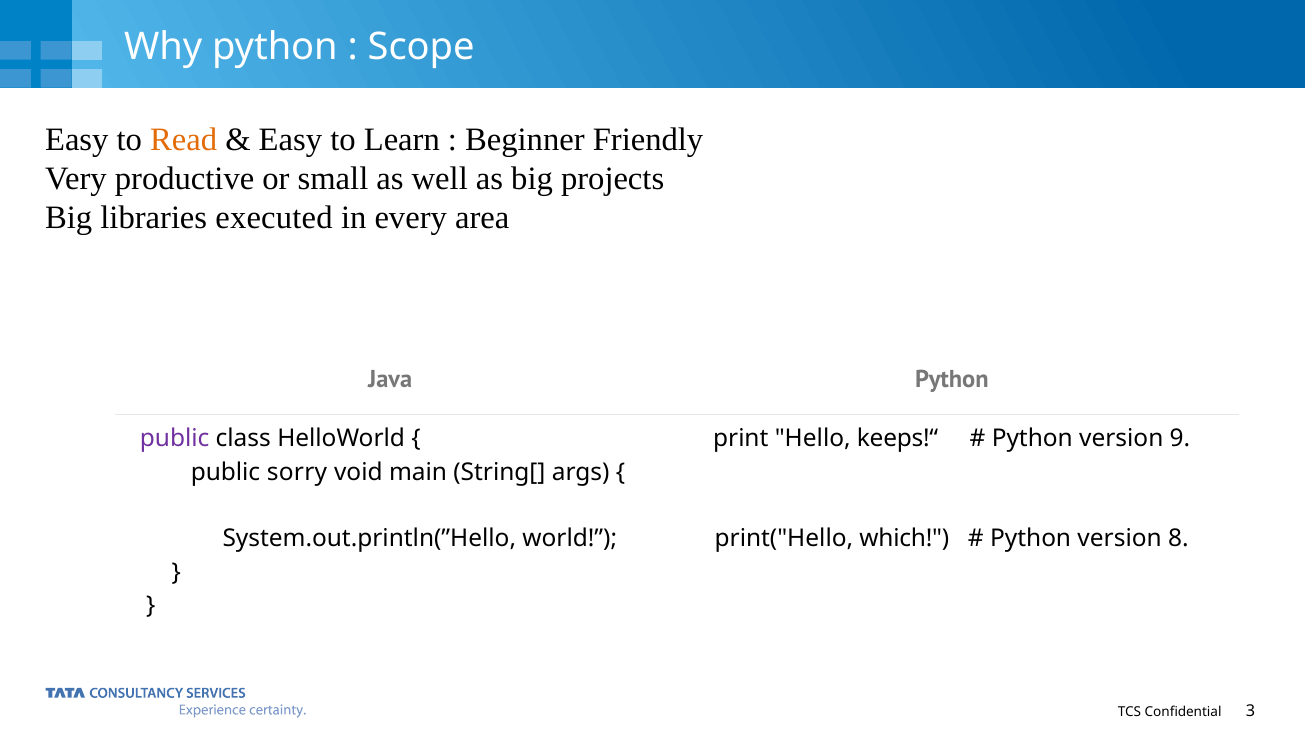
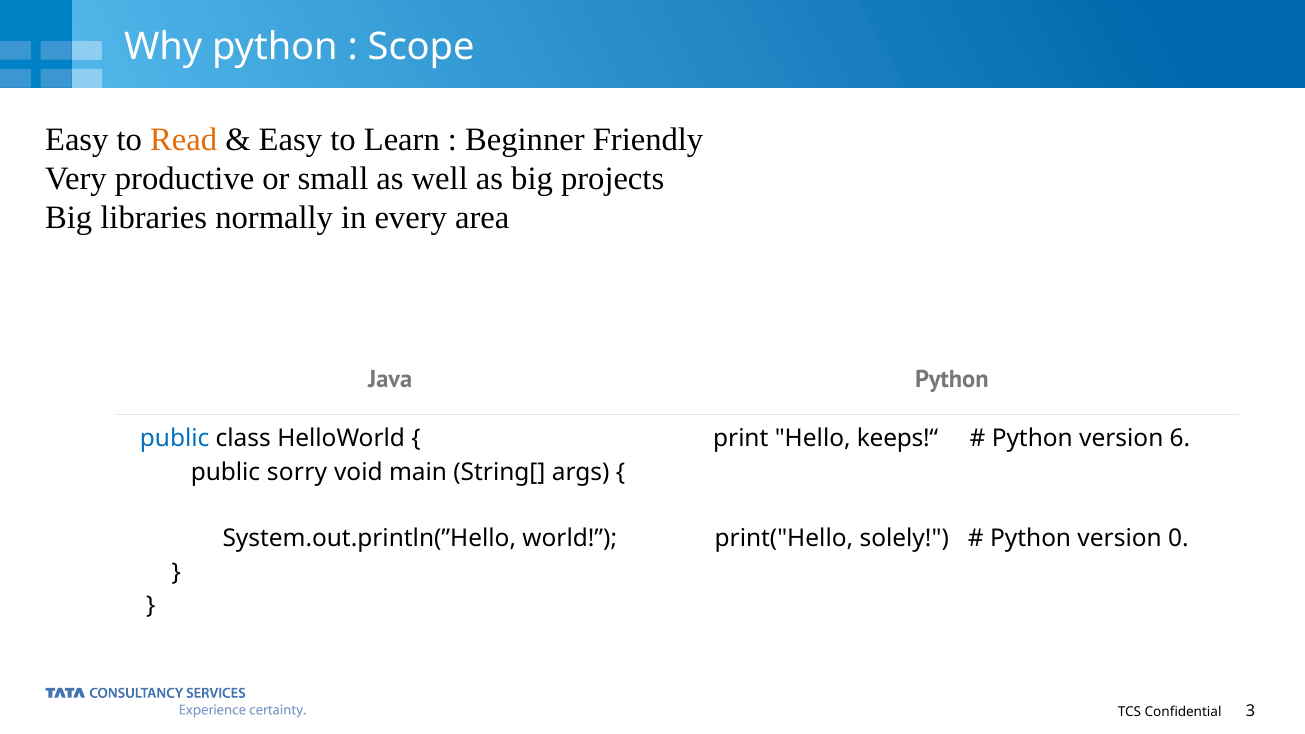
executed: executed -> normally (274, 218)
public colour: purple -> blue (175, 439)
9: 9 -> 6 (1180, 439)
which: which -> solely (904, 539)
8: 8 -> 0 (1178, 539)
